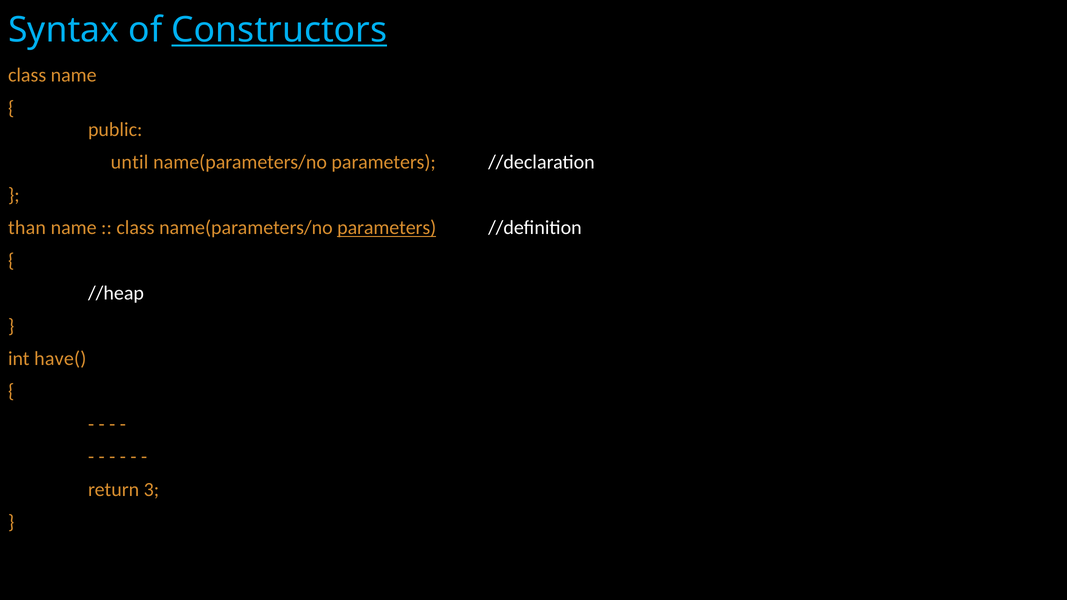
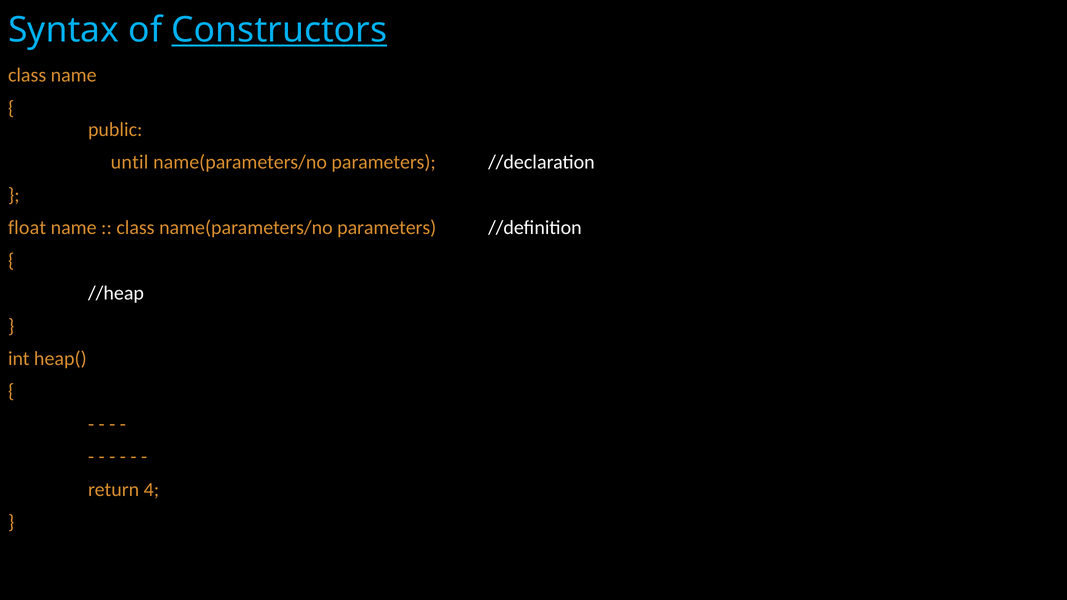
than: than -> float (27, 228)
parameters underline: present -> none (387, 228)
have(: have( -> heap( (60, 359)
3: 3 -> 4 (151, 490)
